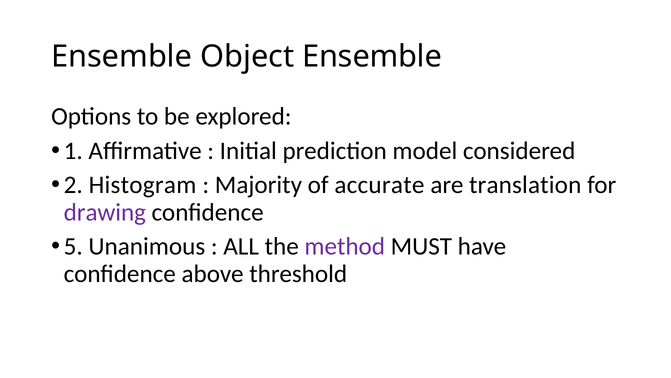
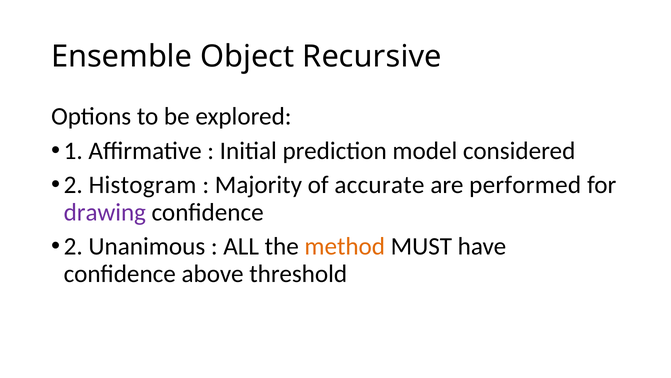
Object Ensemble: Ensemble -> Recursive (372, 56)
translation: translation -> performed (525, 185)
5: 5 -> 2 (73, 246)
method colour: purple -> orange (345, 246)
